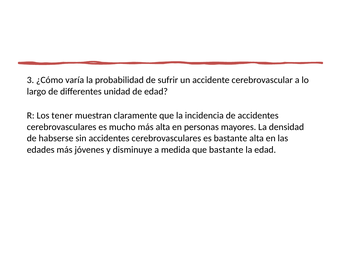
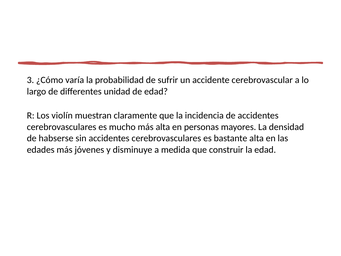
tener: tener -> violín (62, 115)
que bastante: bastante -> construir (226, 150)
